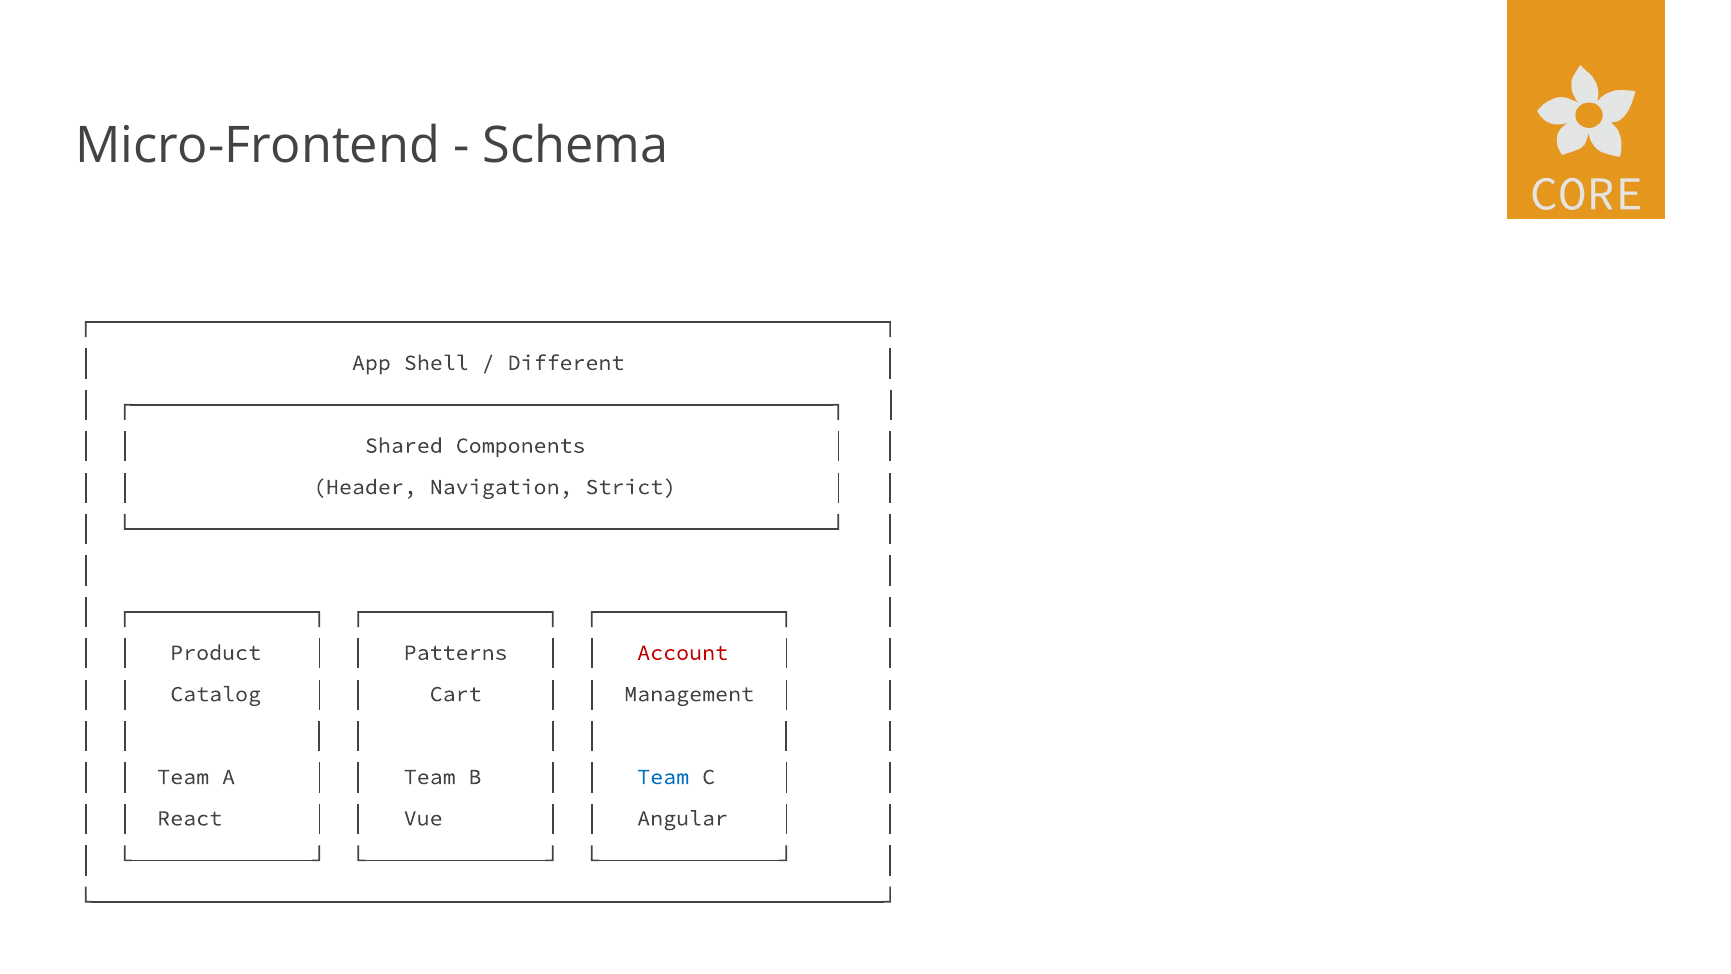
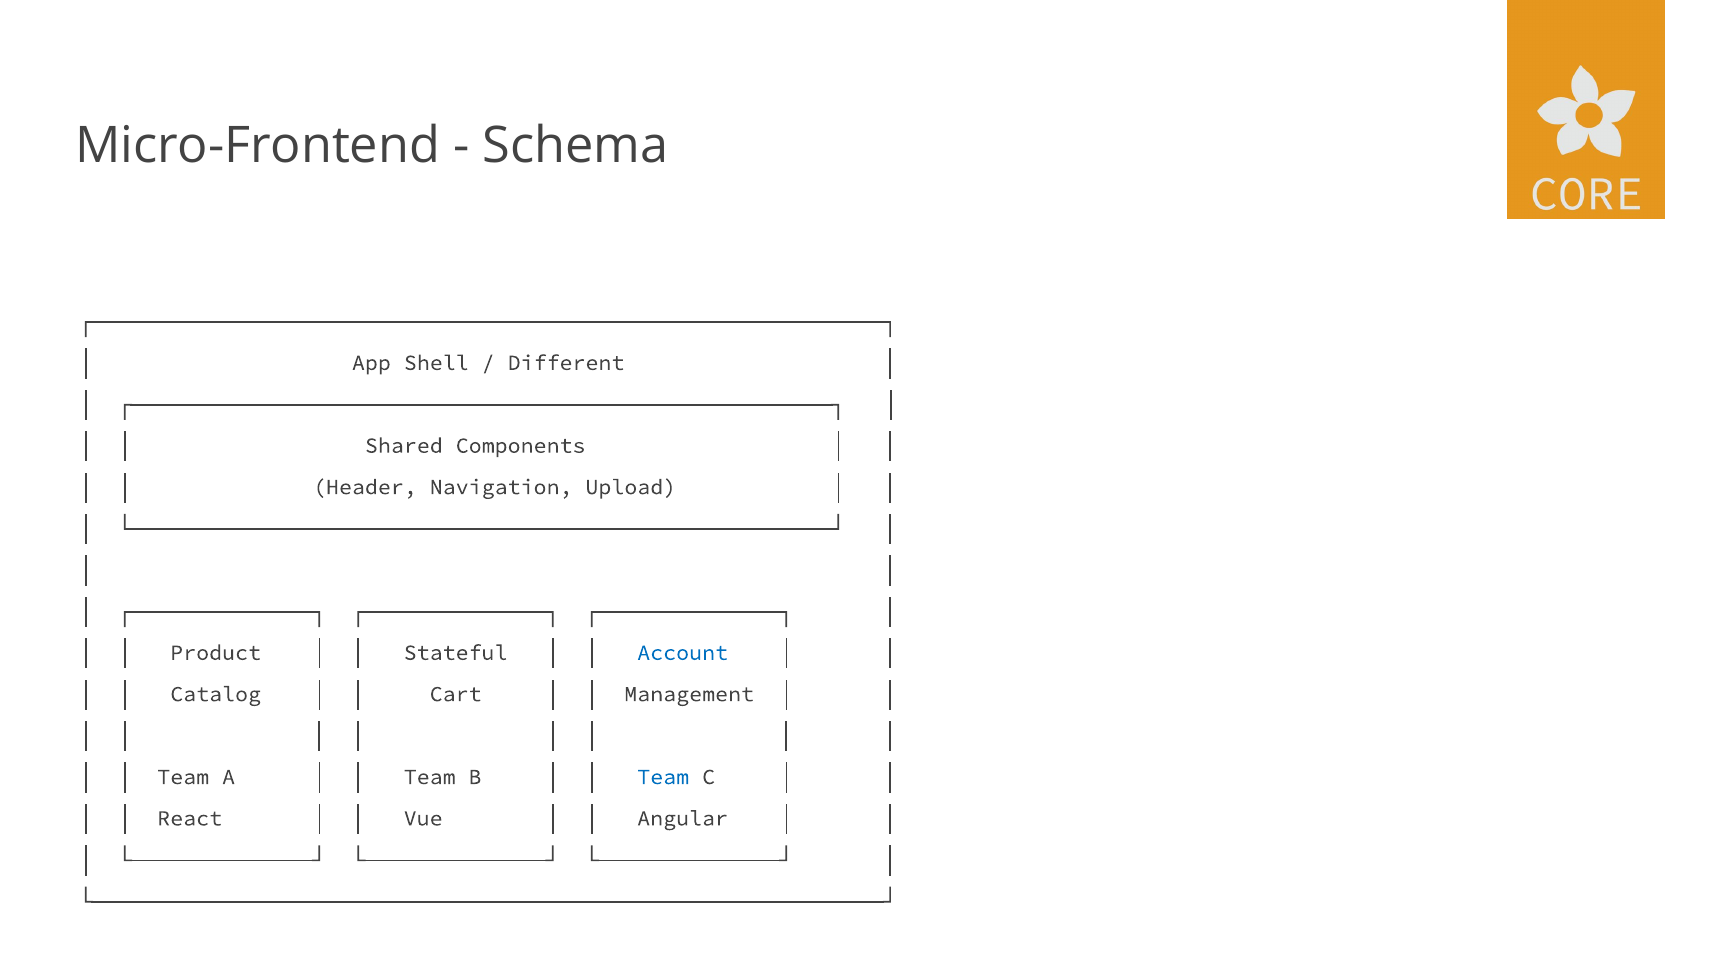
Strict: Strict -> Upload (631, 487)
Patterns: Patterns -> Stateful (456, 652)
Account colour: red -> blue (683, 652)
